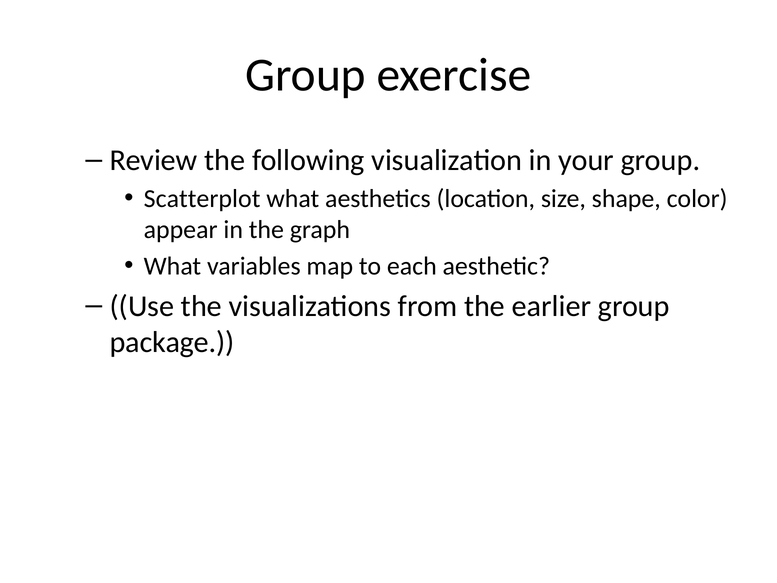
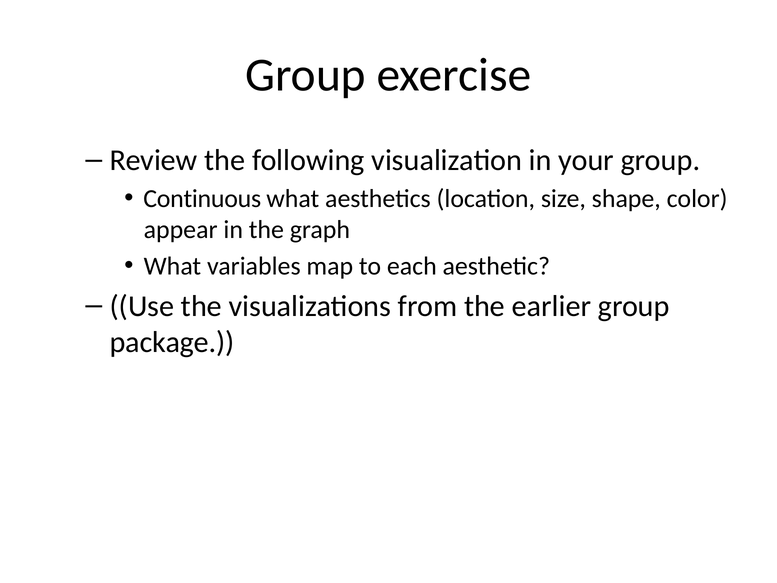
Scatterplot: Scatterplot -> Continuous (202, 199)
